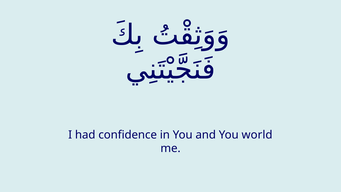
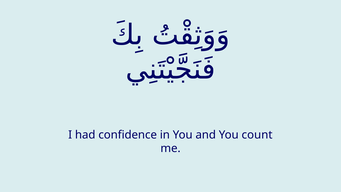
world: world -> count (257, 135)
